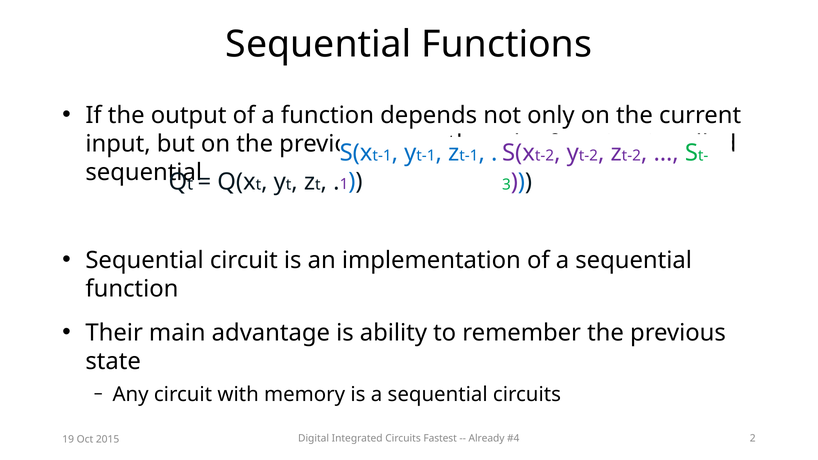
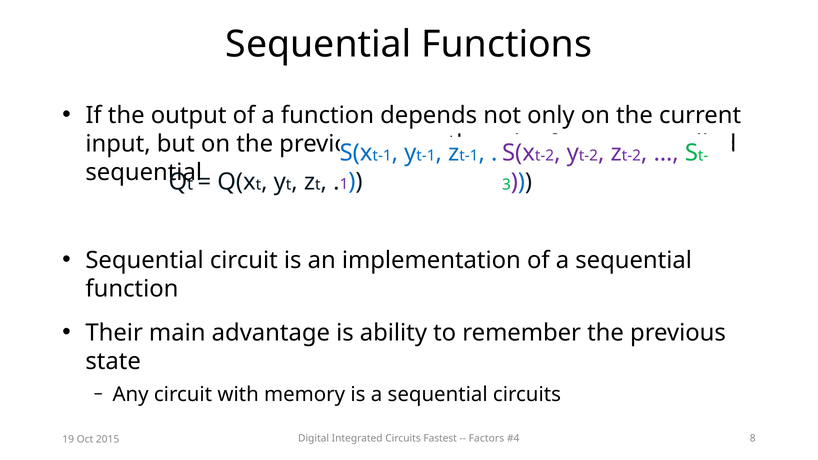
Already: Already -> Factors (486, 439)
2: 2 -> 8 (753, 439)
